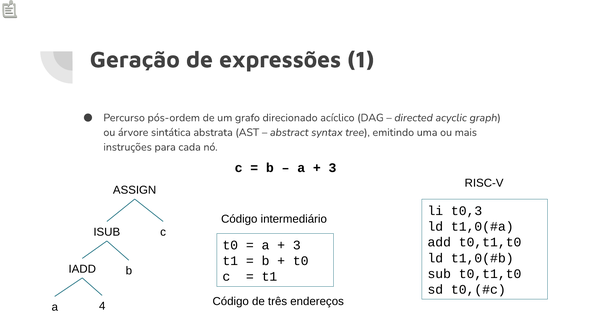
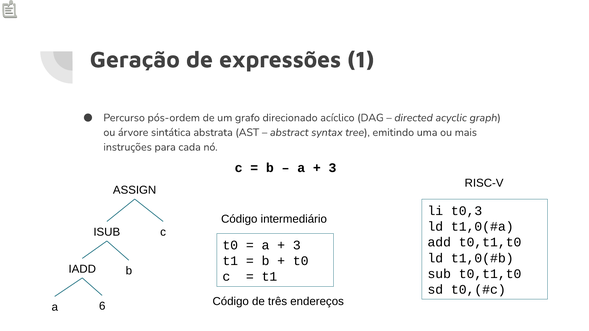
4: 4 -> 6 (102, 306)
